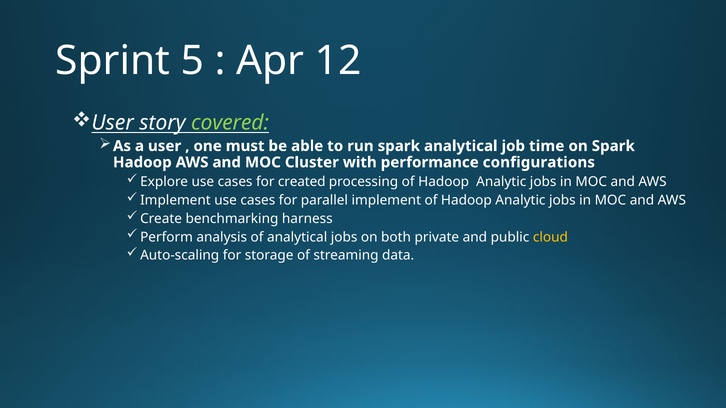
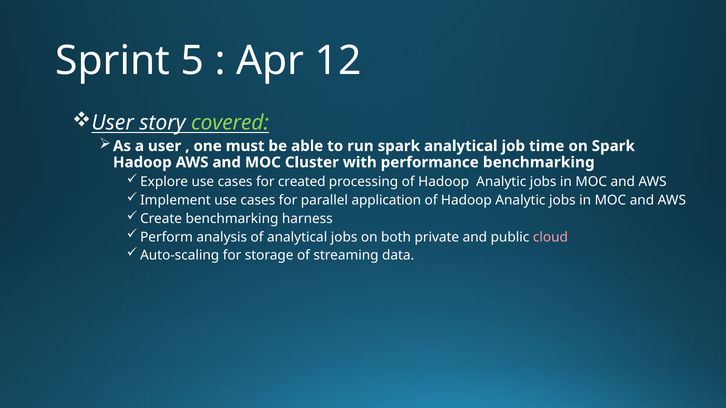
performance configurations: configurations -> benchmarking (539, 162)
parallel implement: implement -> application (386, 200)
cloud colour: yellow -> pink (550, 237)
